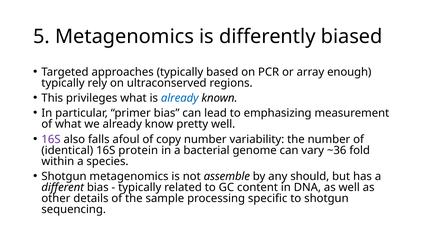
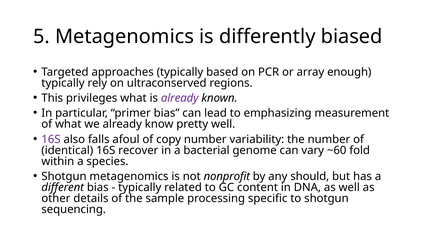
already colour: blue -> purple (180, 98)
protein: protein -> recover (138, 150)
~36: ~36 -> ~60 (337, 150)
assemble: assemble -> nonprofit (227, 177)
